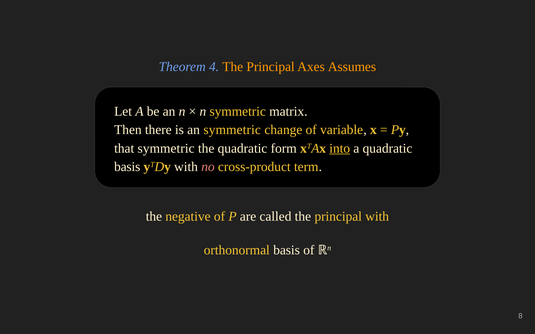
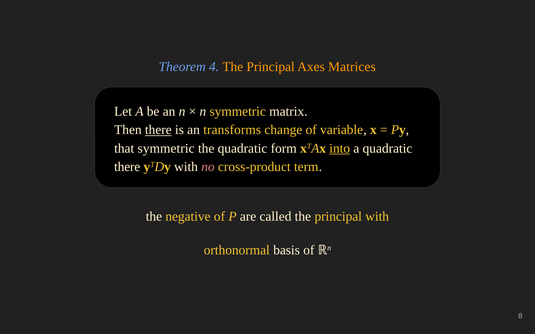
Assumes: Assumes -> Matrices (352, 67)
there underline: none -> present (158, 130)
an symmetric: symmetric -> transforms (232, 130)
basis: basis -> there (127, 167)
